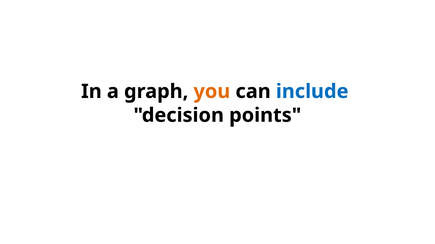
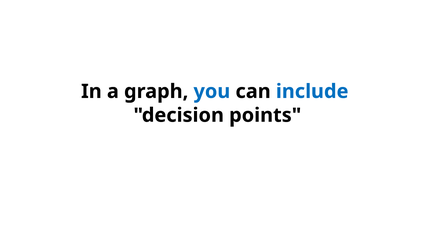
you colour: orange -> blue (212, 92)
